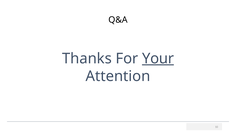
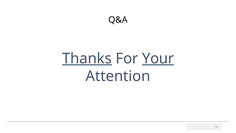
Thanks underline: none -> present (87, 58)
